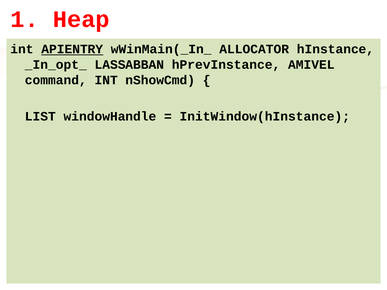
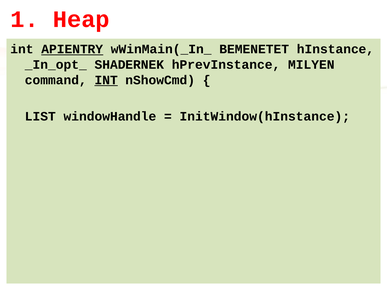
ALLOCATOR: ALLOCATOR -> BEMENETET (254, 49)
LASSABBAN: LASSABBAN -> SHADERNEK (129, 65)
AMIVEL: AMIVEL -> MILYEN (311, 65)
INT underline: none -> present (106, 80)
